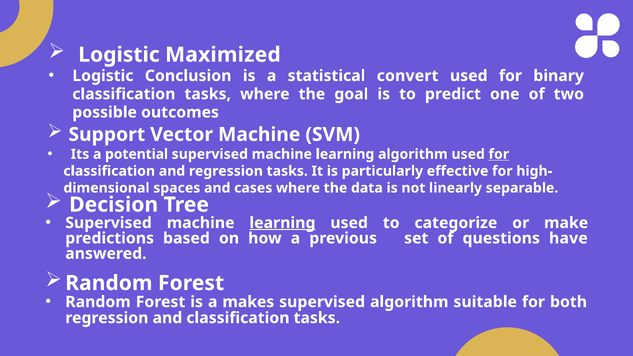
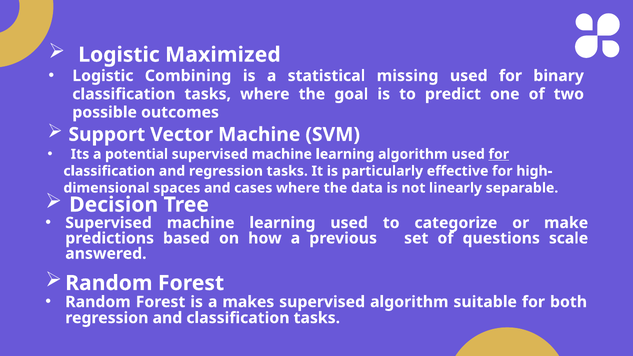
Conclusion: Conclusion -> Combining (188, 76)
convert: convert -> missing (408, 76)
learning underline: present -> none (282, 223)
have: have -> scale (569, 238)
